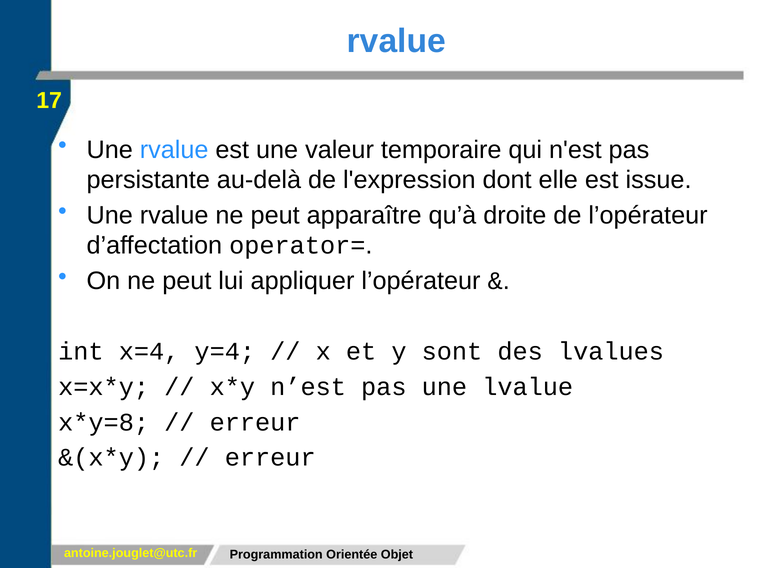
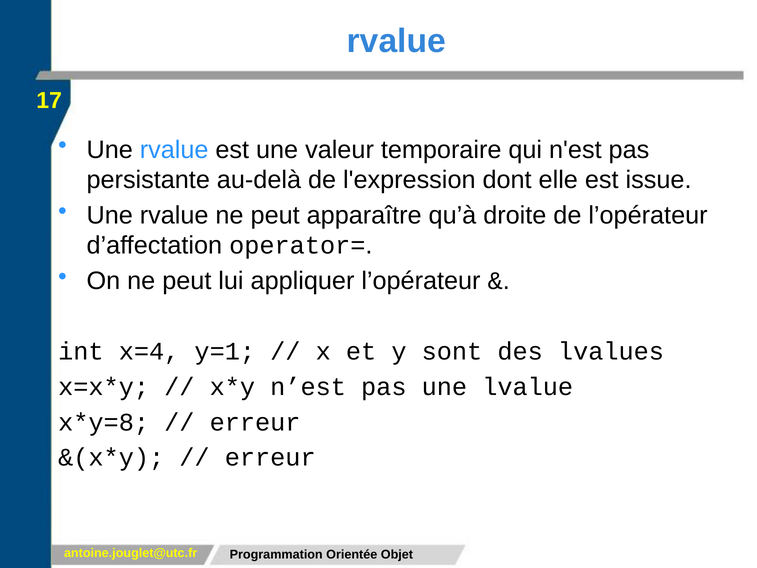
y=4: y=4 -> y=1 (225, 351)
